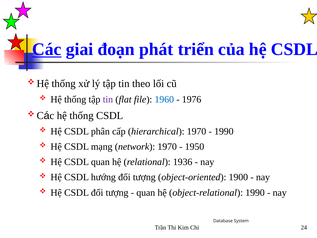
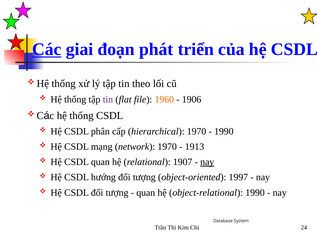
1960 colour: blue -> orange (164, 99)
1976: 1976 -> 1906 (192, 99)
1950: 1950 -> 1913 (194, 146)
1936: 1936 -> 1907 (183, 162)
nay underline: none -> present (207, 162)
1900: 1900 -> 1997 (238, 177)
